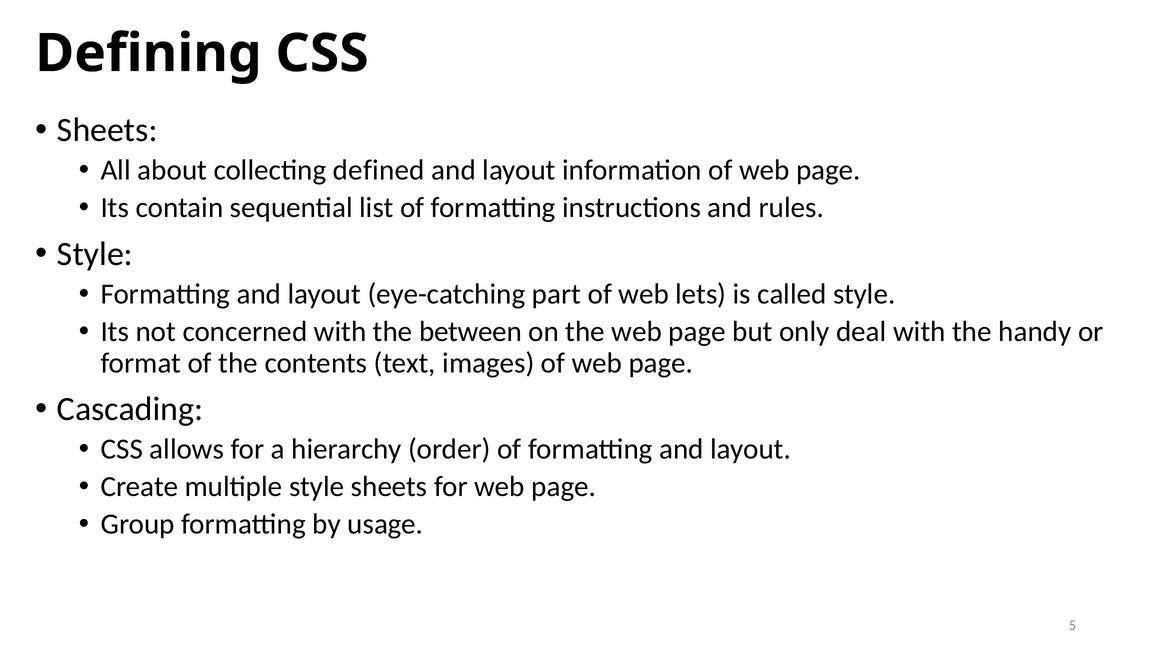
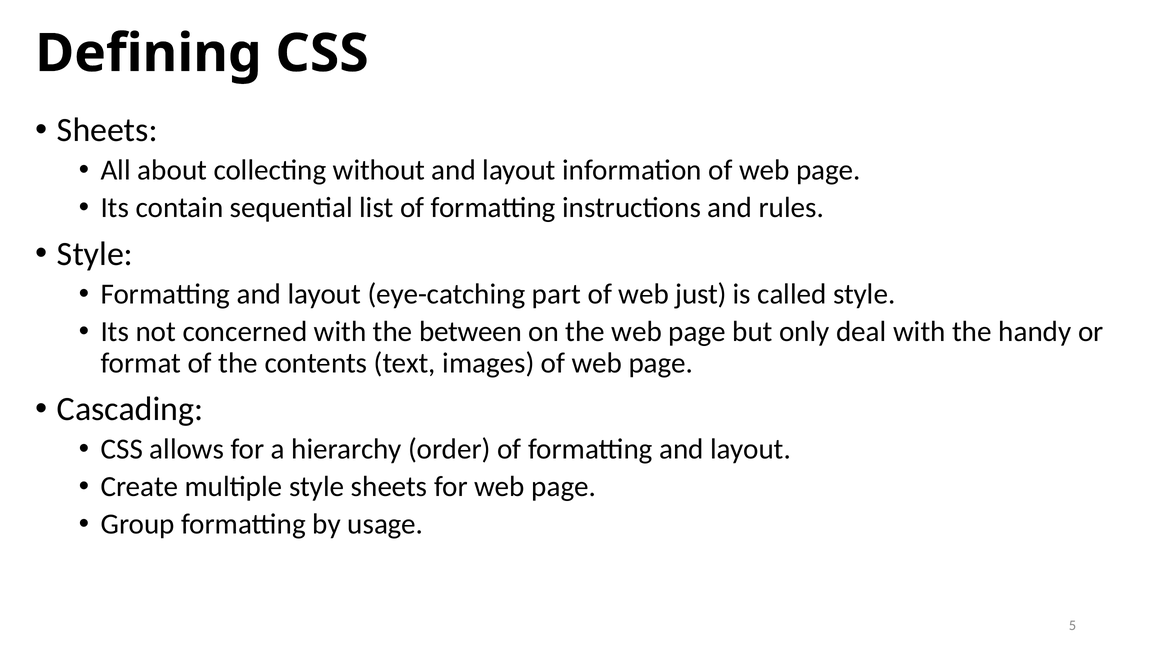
defined: defined -> without (379, 170)
lets: lets -> just (701, 294)
